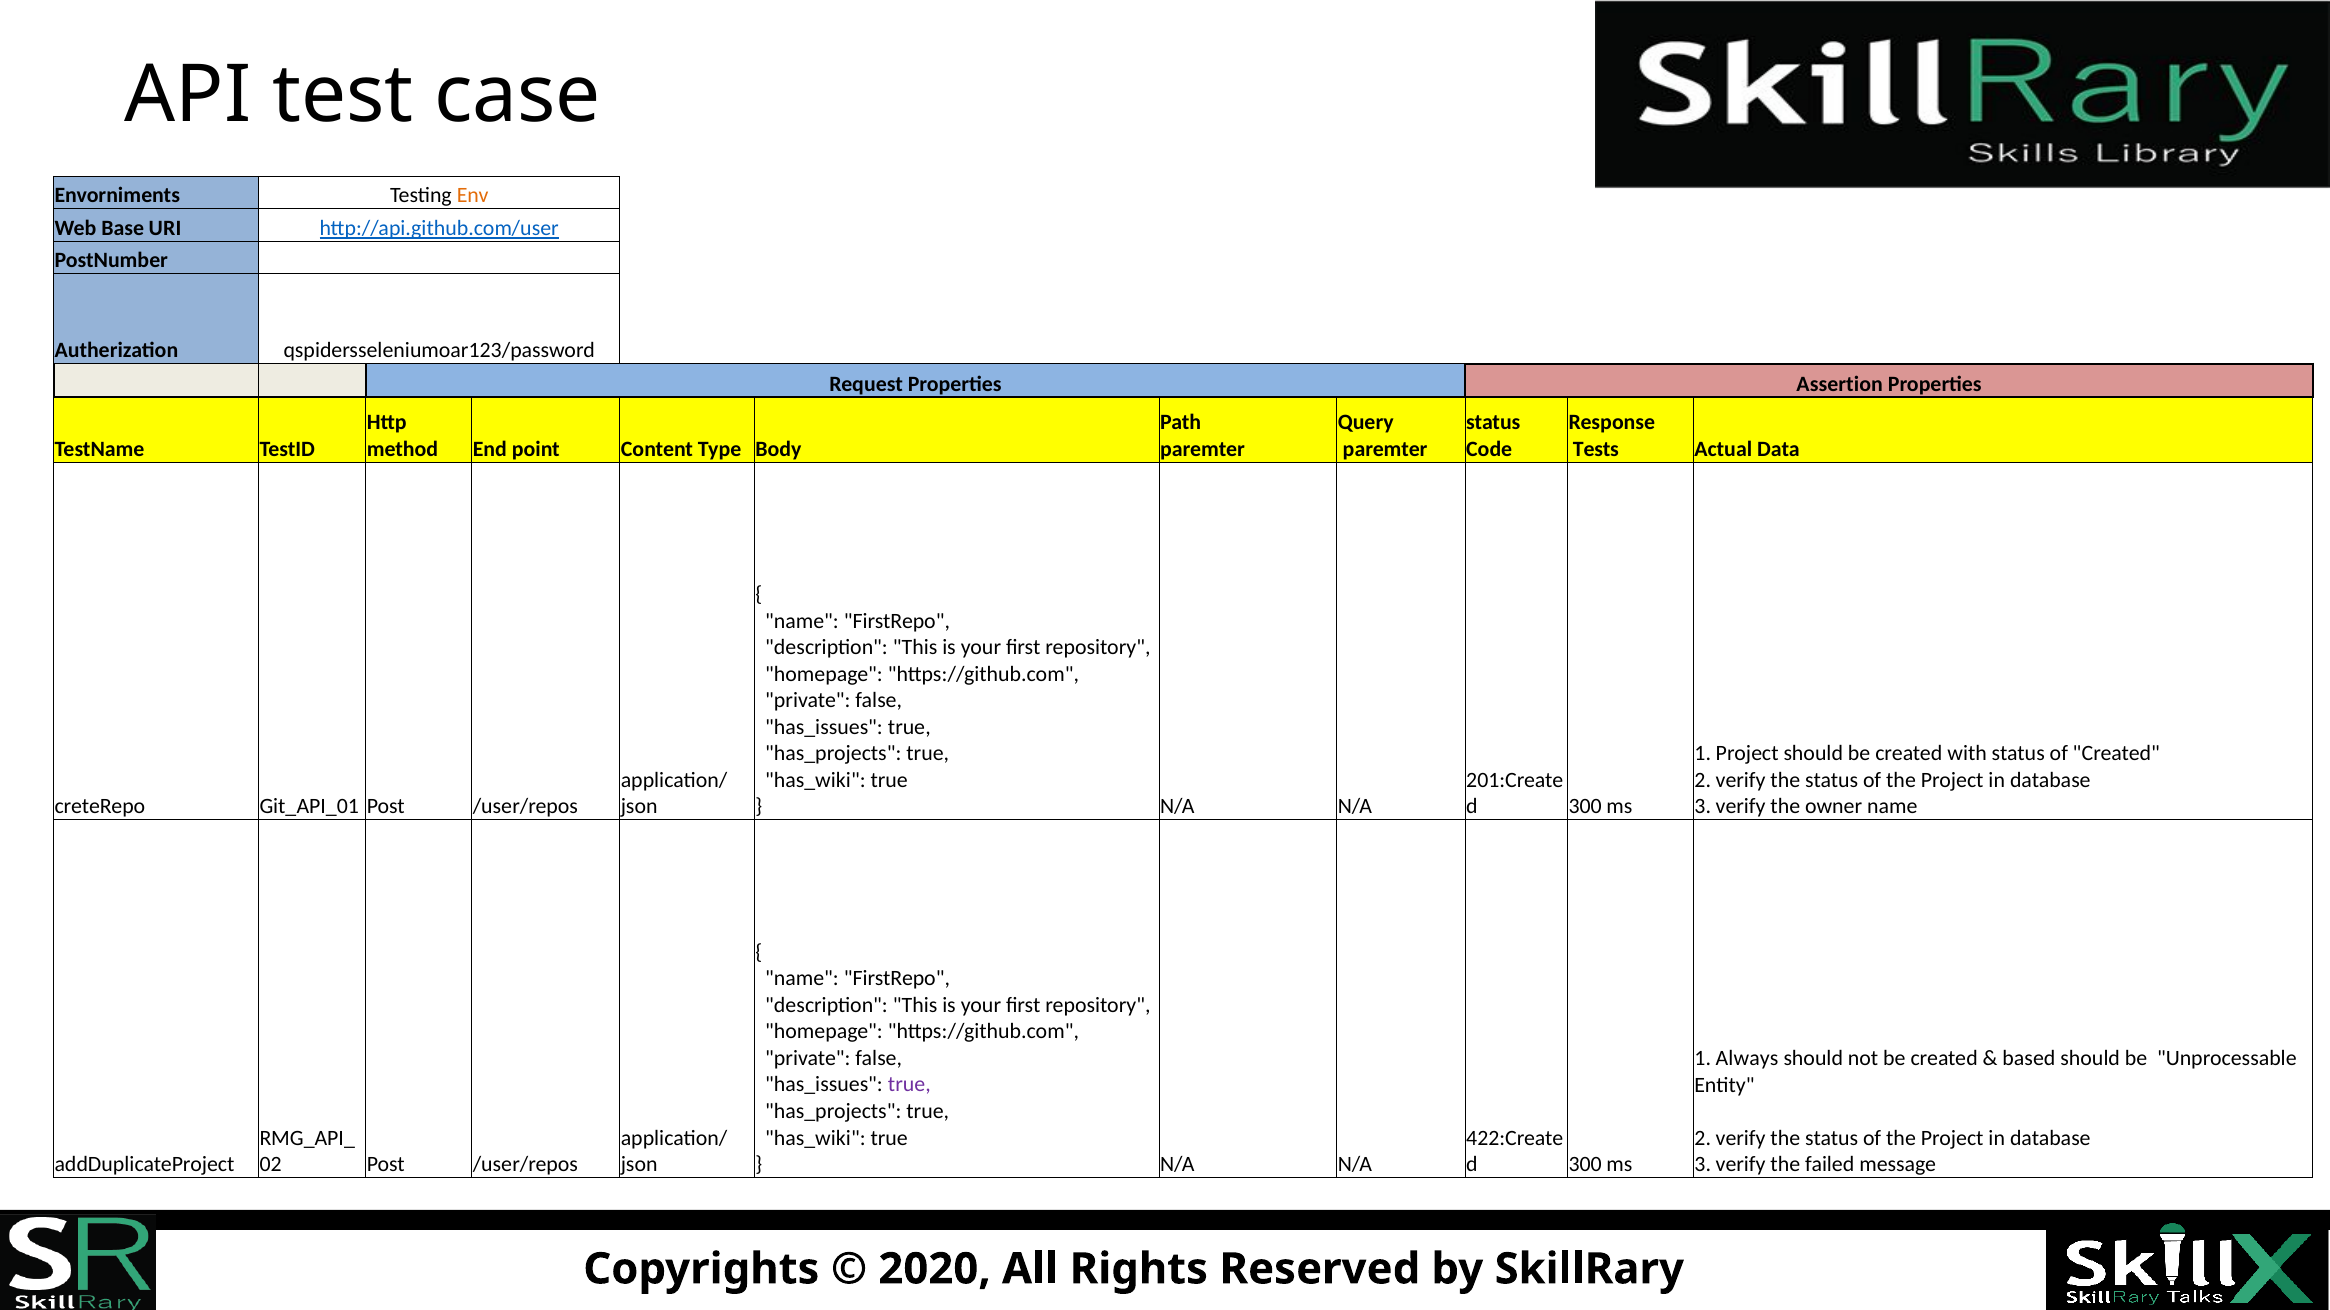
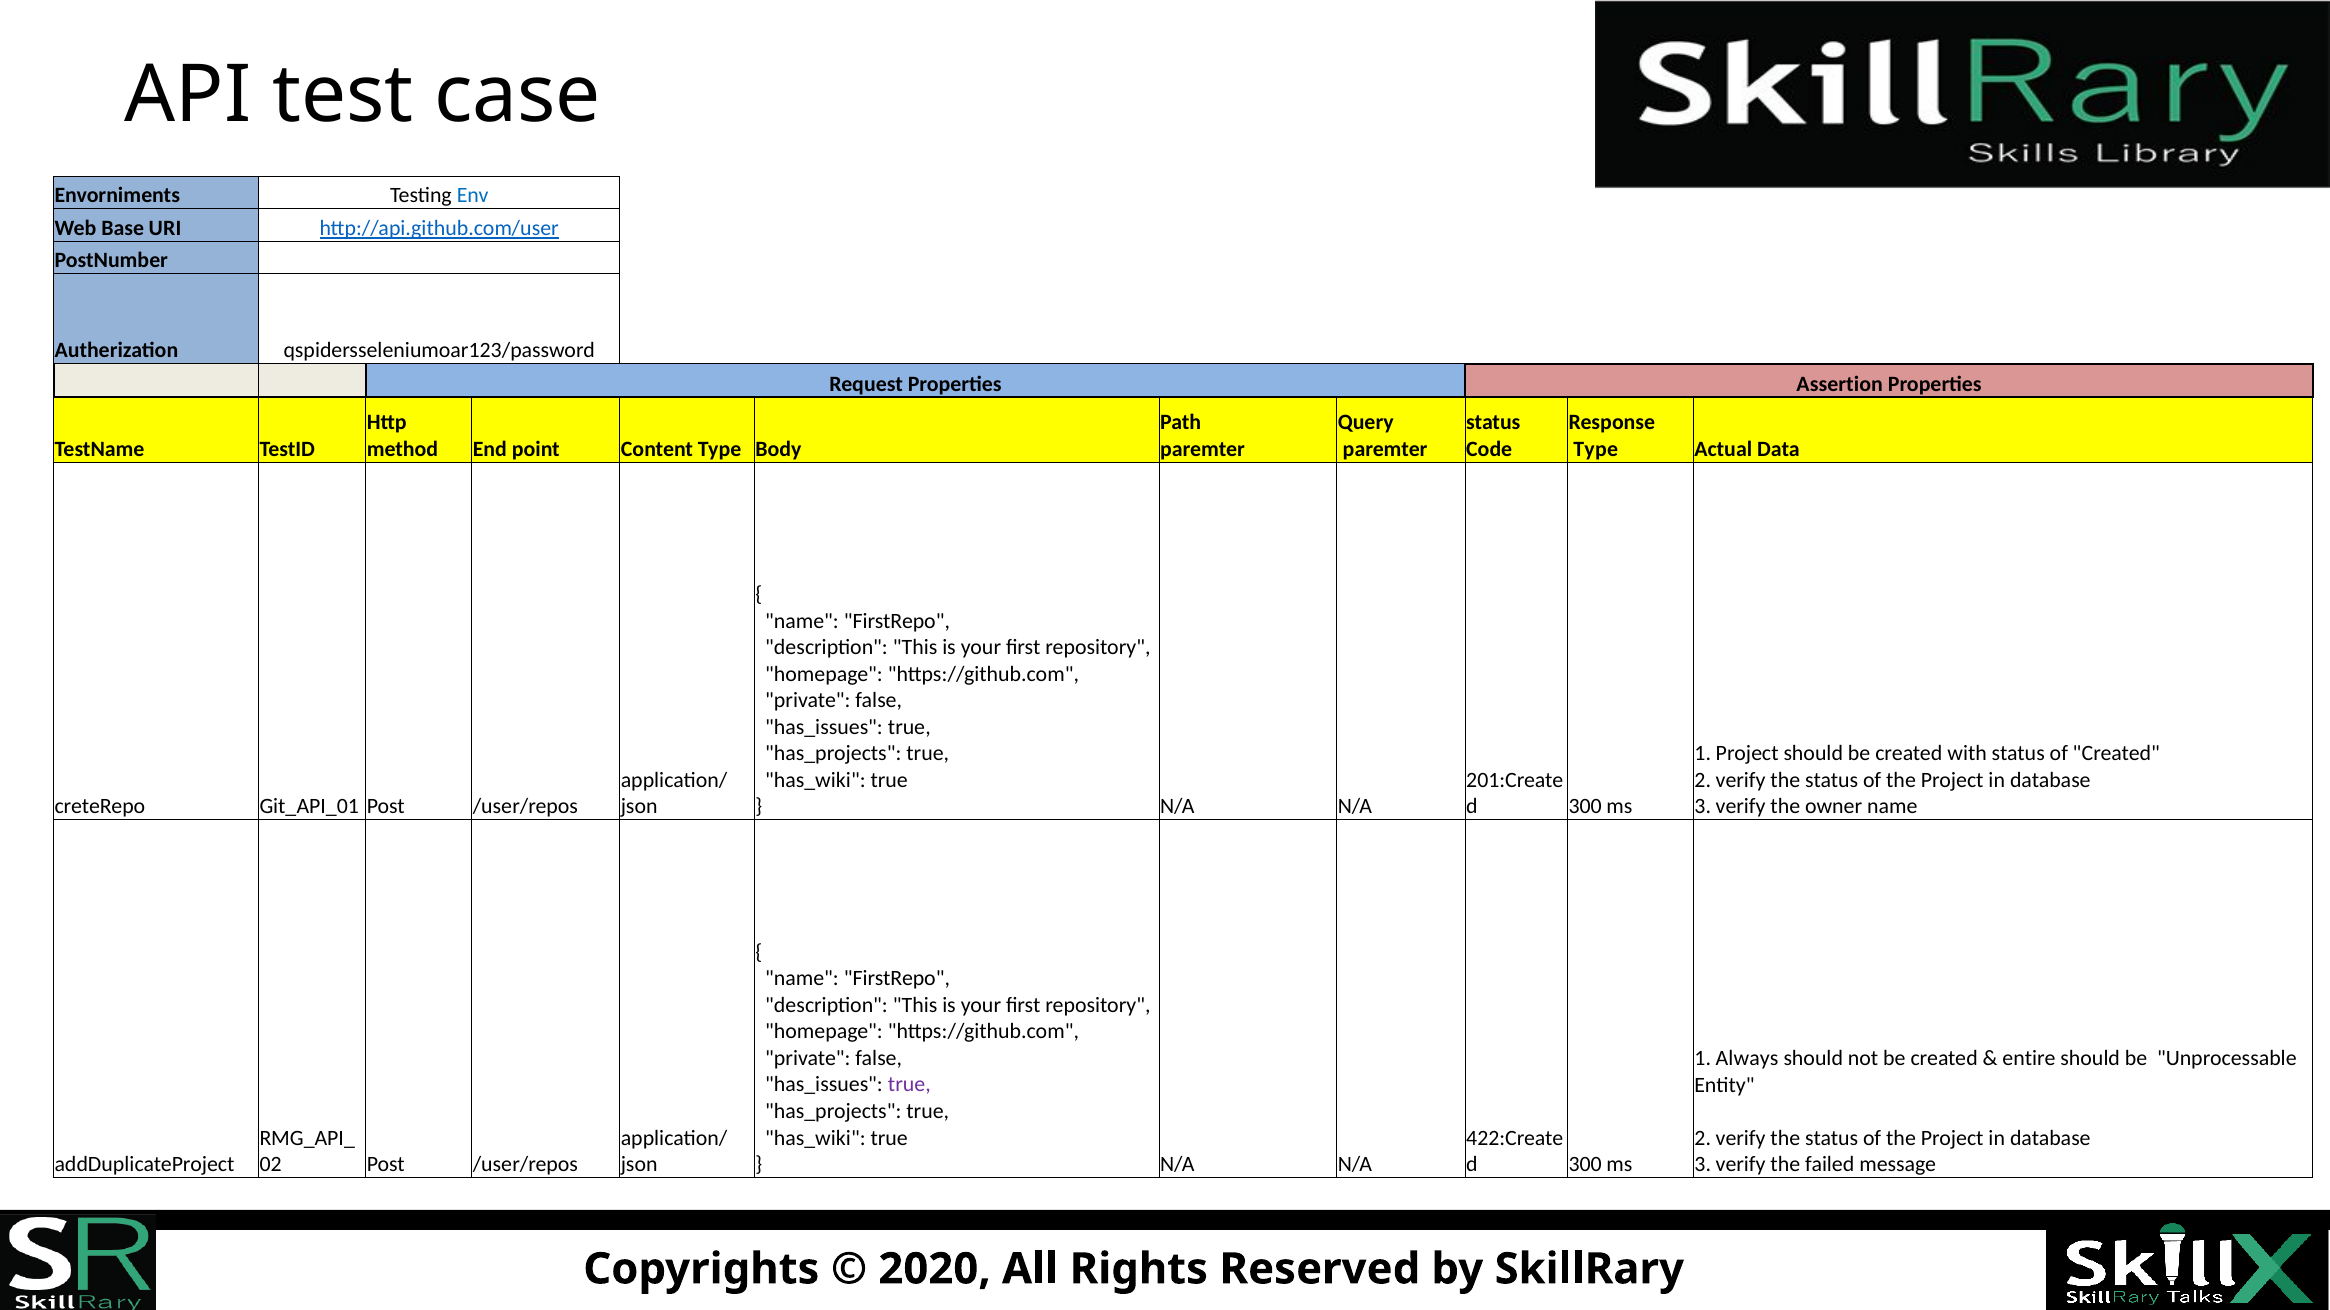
Env colour: orange -> blue (473, 196)
Tests: Tests -> Type (1596, 449)
based: based -> entire (2029, 1059)
